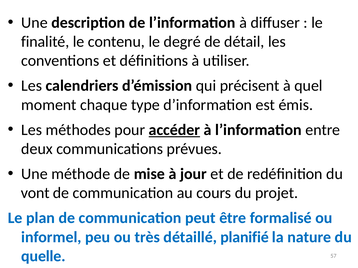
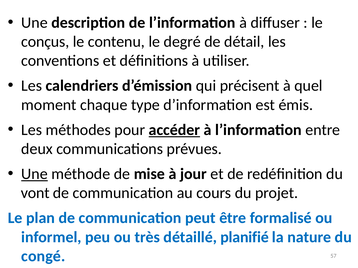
finalité: finalité -> conçus (45, 42)
Une underline: none -> present (34, 174)
quelle: quelle -> congé (43, 257)
